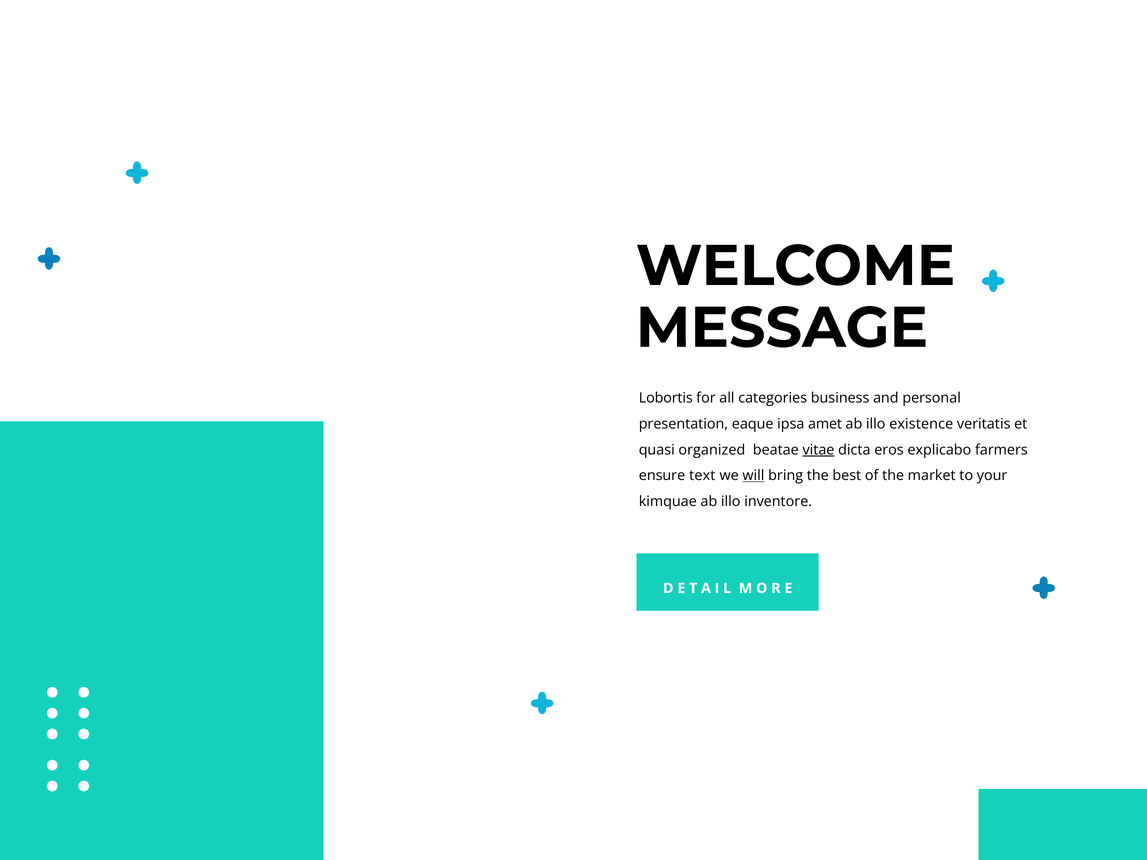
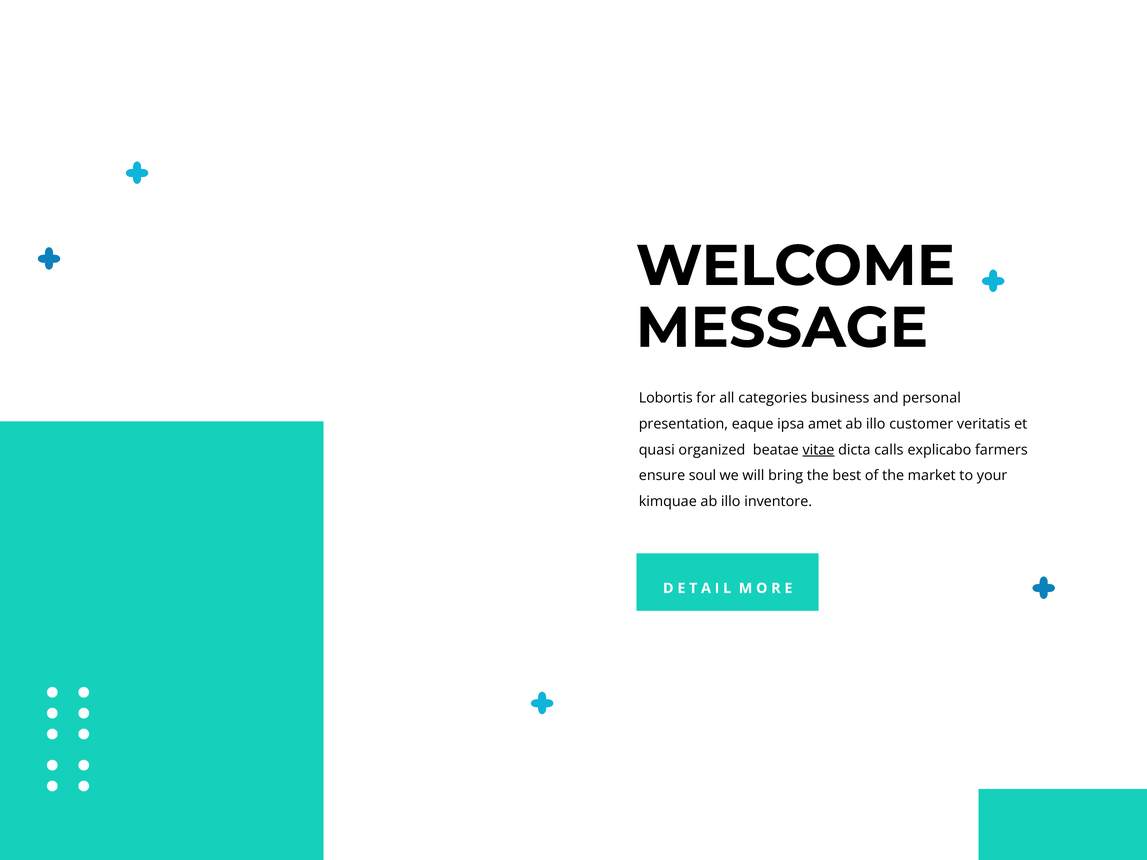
existence: existence -> customer (921, 424)
eros: eros -> calls (889, 450)
text: text -> soul (702, 476)
will underline: present -> none (753, 476)
